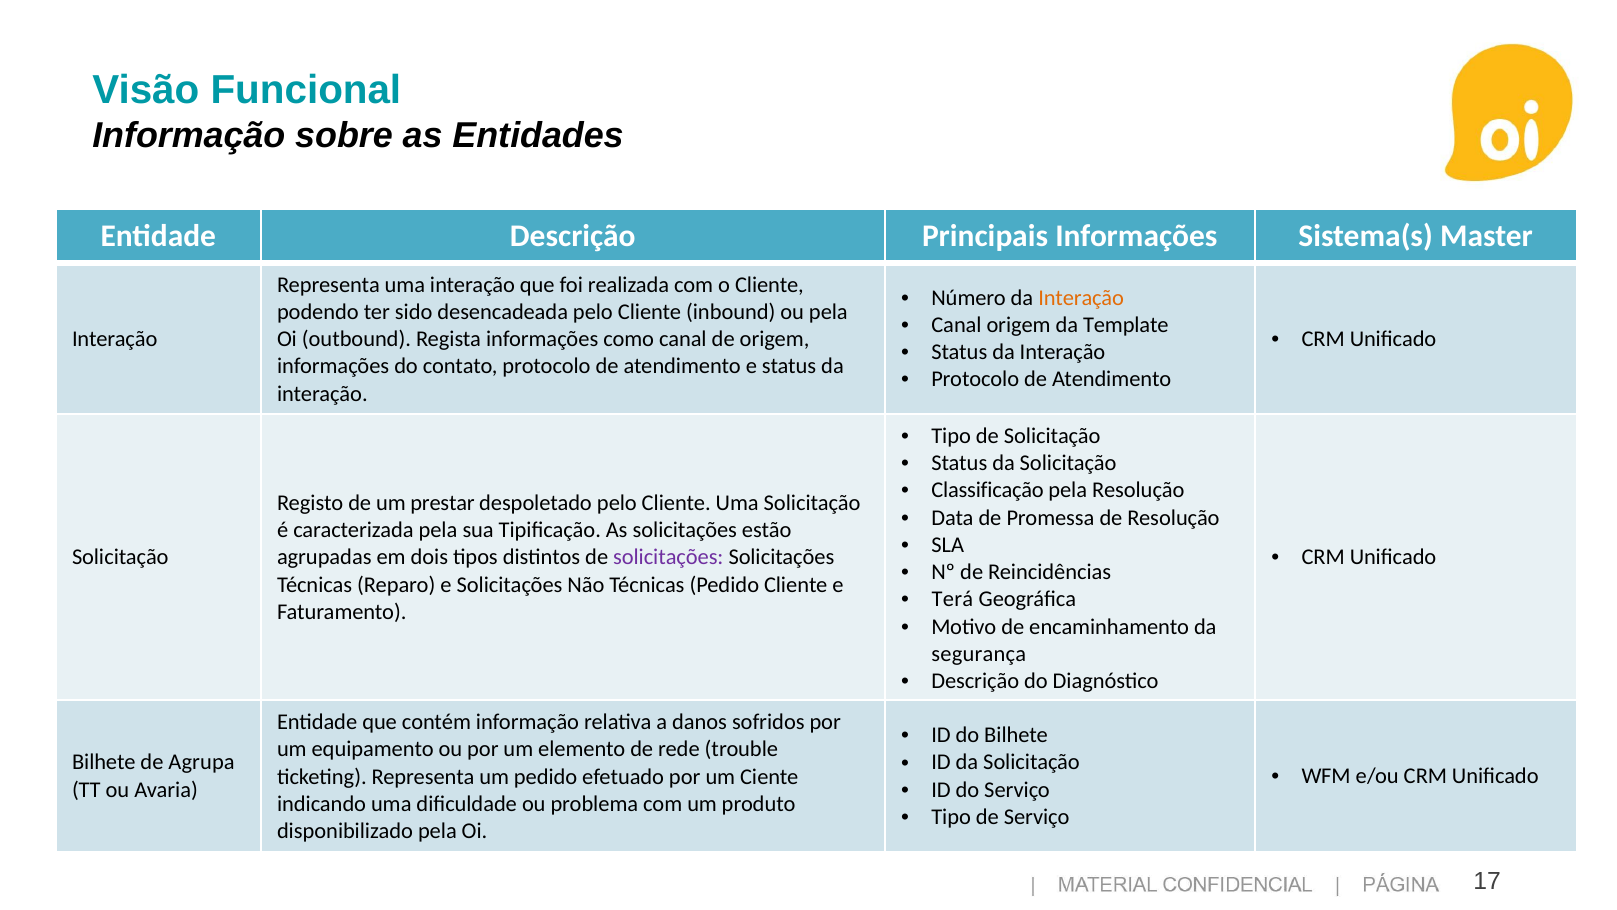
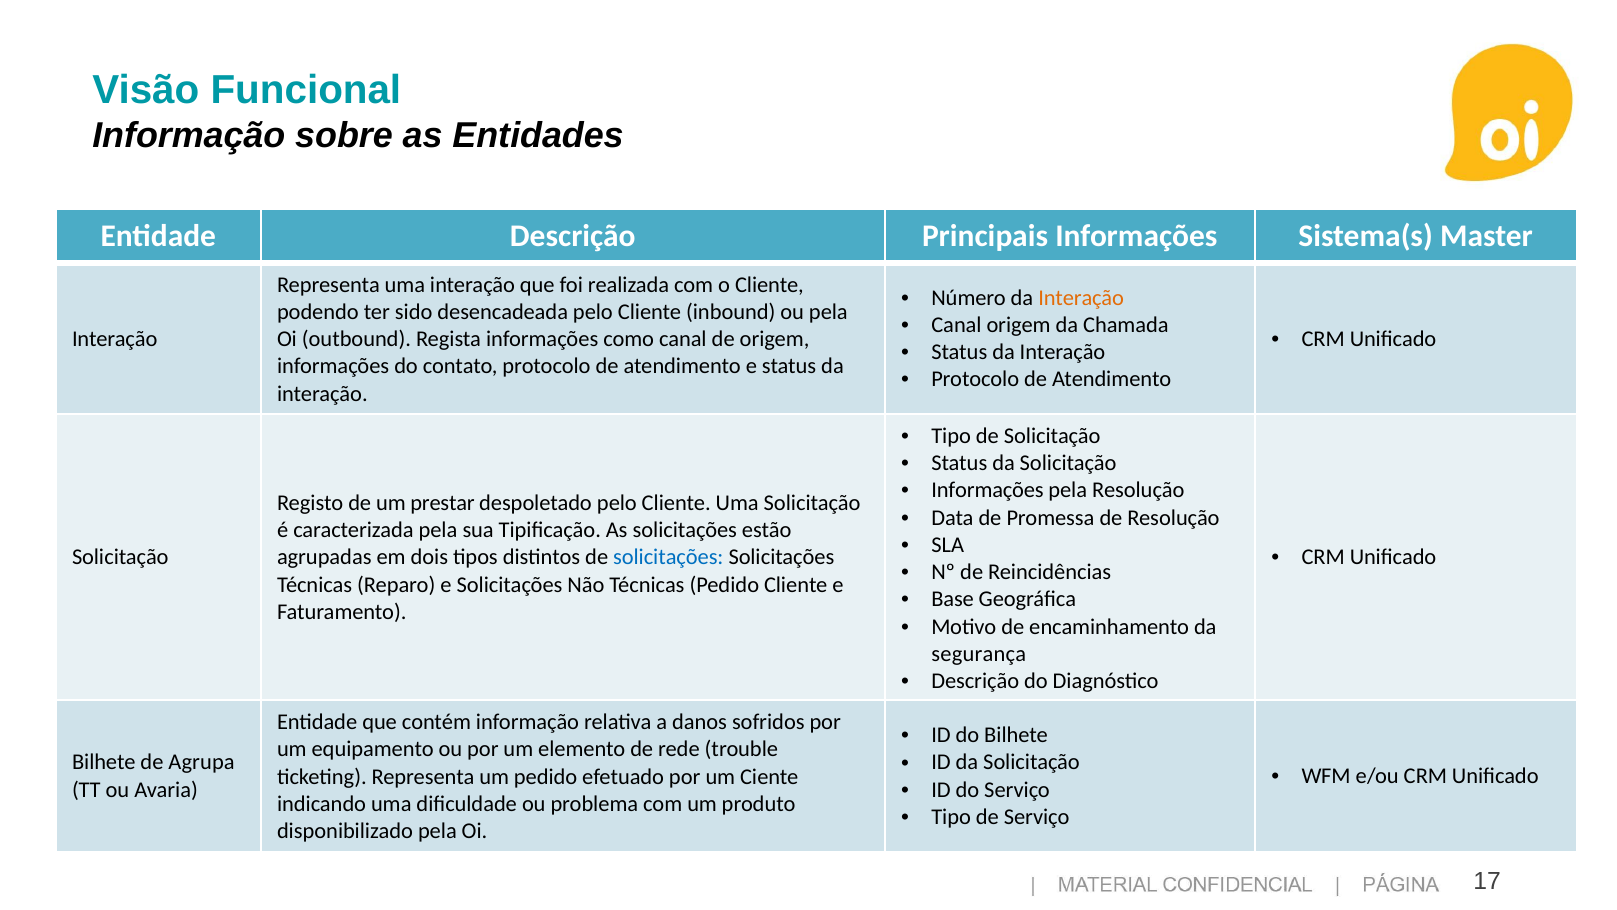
Template: Template -> Chamada (1126, 325)
Classificação: Classificação -> Informações (988, 490)
solicitações colour: purple -> blue (668, 557)
Terá: Terá -> Base (953, 599)
